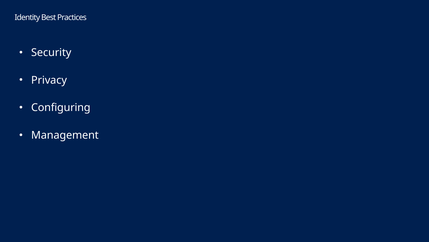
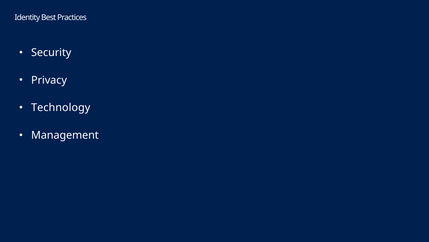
Configuring: Configuring -> Technology (61, 107)
